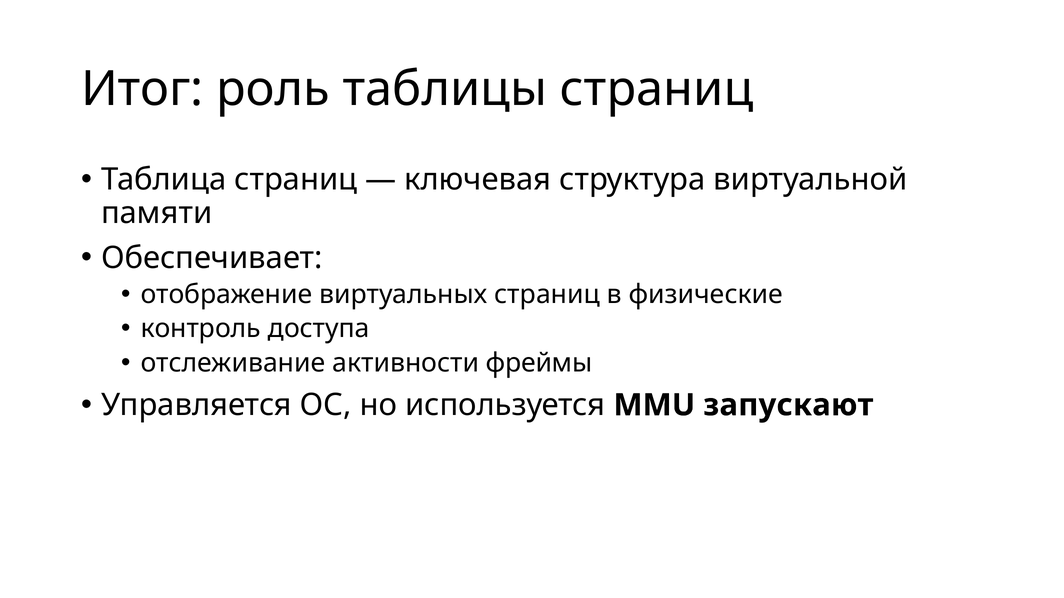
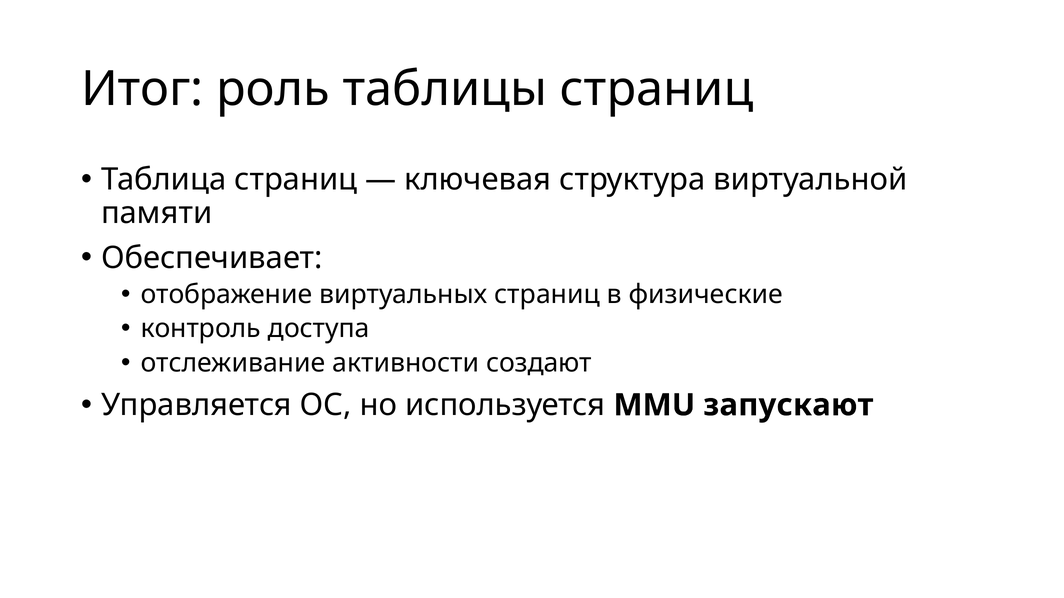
фреймы: фреймы -> создают (539, 363)
